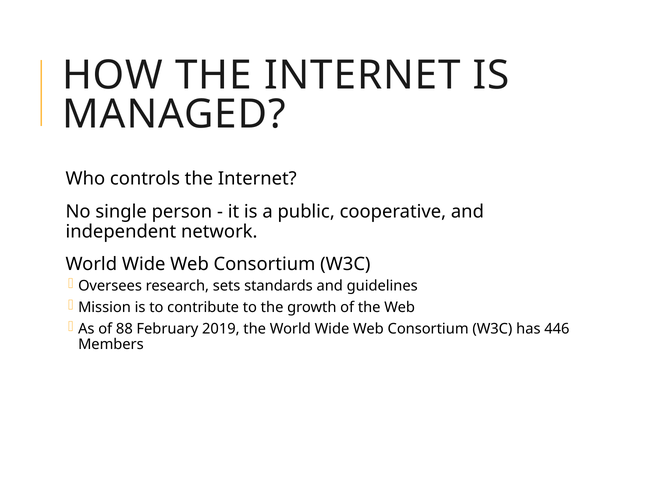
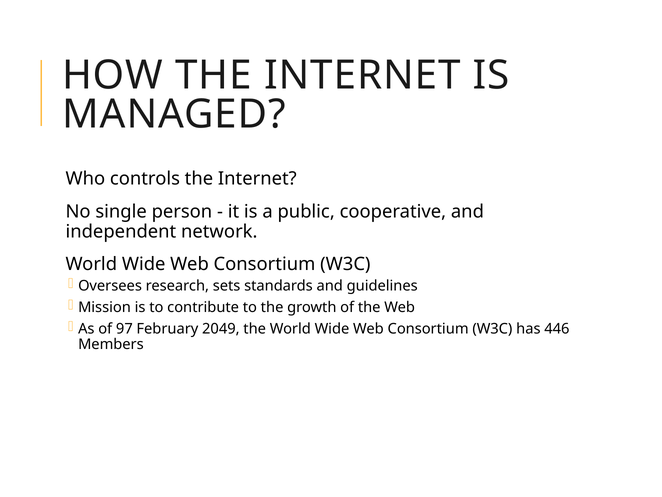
88: 88 -> 97 (124, 328)
2019: 2019 -> 2049 (221, 328)
